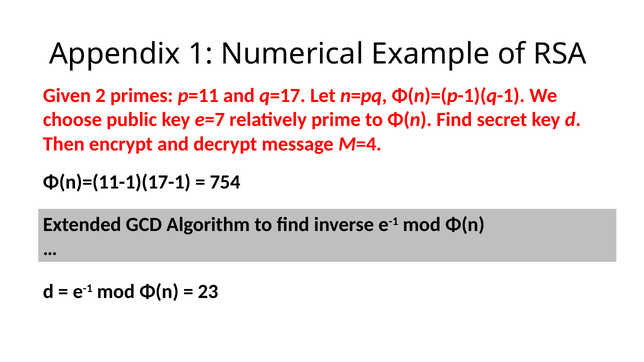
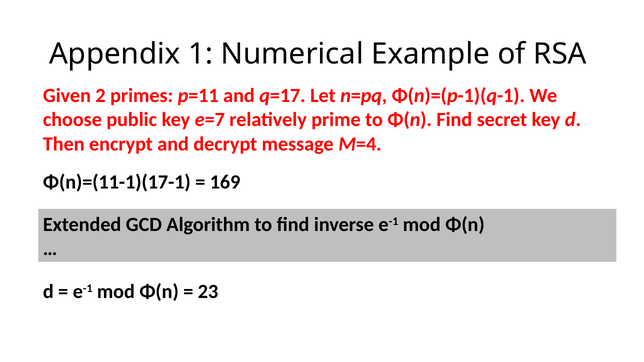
754: 754 -> 169 (225, 182)
